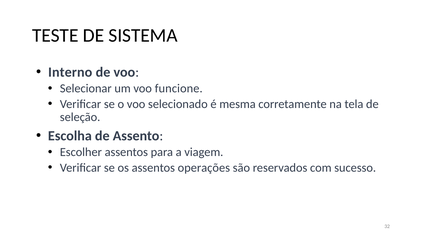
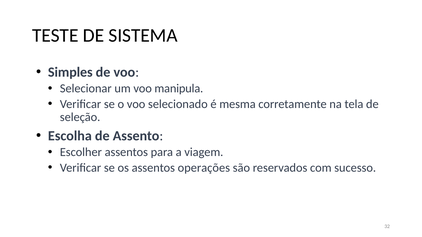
Interno: Interno -> Simples (70, 72)
funcione: funcione -> manipula (179, 89)
